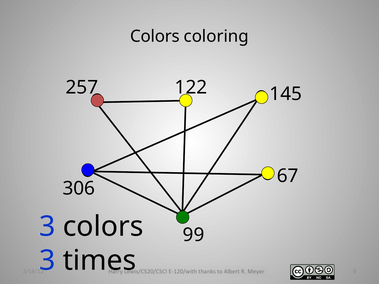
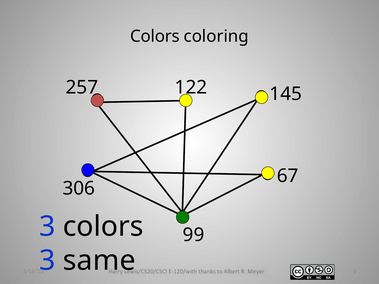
times: times -> same (99, 261)
